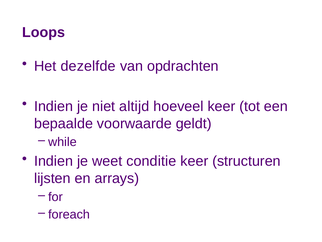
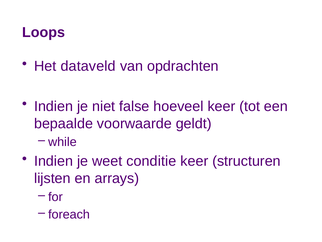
dezelfde: dezelfde -> dataveld (88, 66)
altijd: altijd -> false (134, 106)
